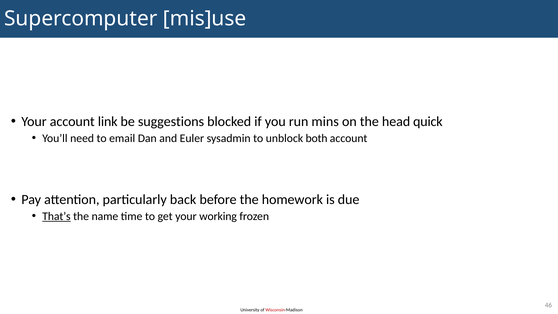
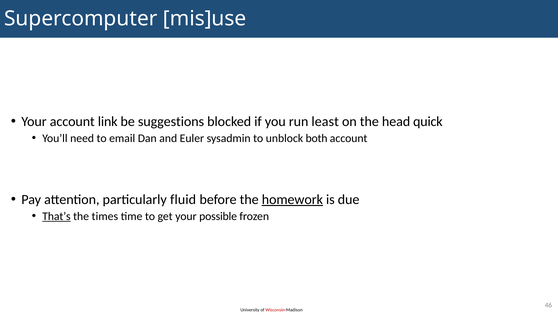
mins: mins -> least (325, 121)
back: back -> fluid (183, 199)
homework underline: none -> present (292, 199)
name: name -> times (105, 216)
working: working -> possible (218, 216)
